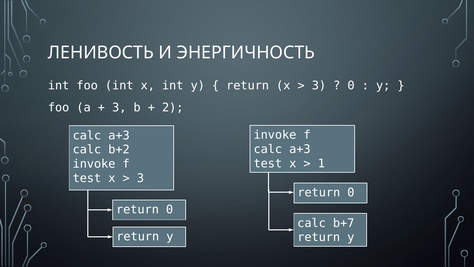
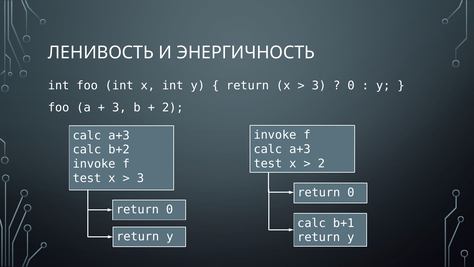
1: 1 -> 2 (321, 163)
b+7: b+7 -> b+1 (344, 223)
